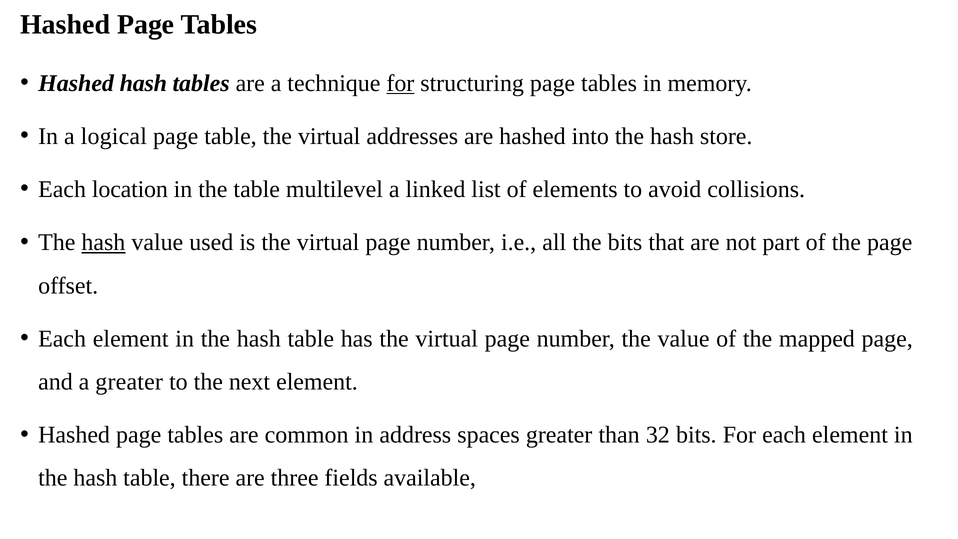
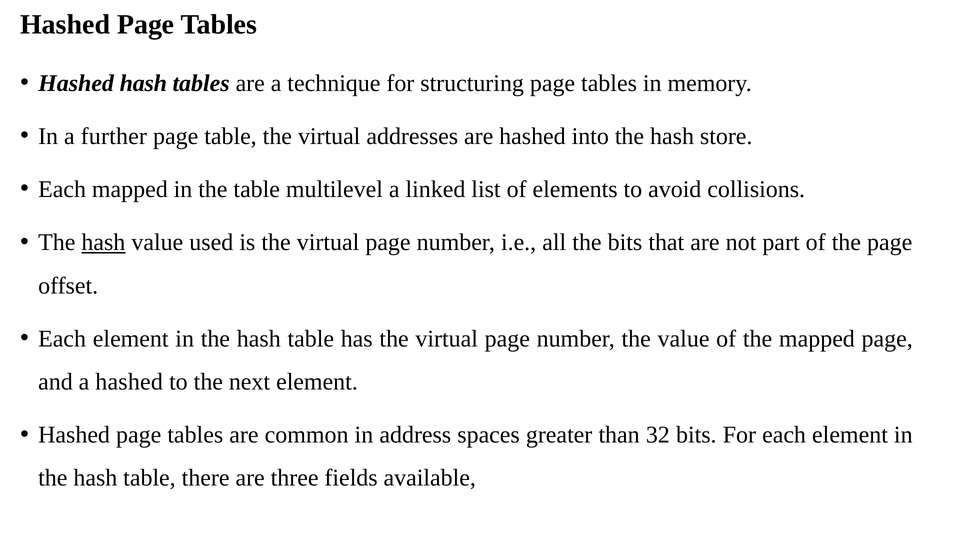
for underline: present -> none (400, 83)
logical: logical -> further (114, 136)
Each location: location -> mapped (130, 189)
a greater: greater -> hashed (129, 382)
